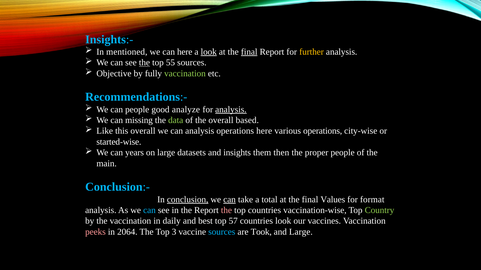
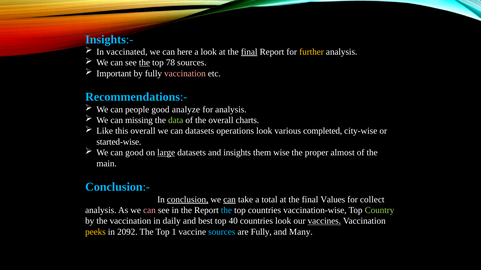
mentioned: mentioned -> vaccinated (127, 52)
look underline: present -> none (209, 52)
55: 55 -> 78 (170, 63)
Objective: Objective -> Important (114, 74)
vaccination colour: light green -> pink (185, 74)
analysis underline: present -> none (231, 110)
based: based -> charts (247, 120)
can analysis: analysis -> datasets (200, 131)
operations here: here -> look (264, 131)
various operations: operations -> completed (323, 131)
can years: years -> good (134, 153)
large underline: none -> present (166, 153)
then: then -> wise (281, 153)
proper people: people -> almost (343, 153)
format: format -> collect (372, 200)
can colour: light blue -> pink (149, 211)
the colour: pink -> light blue (226, 211)
57: 57 -> 40 (233, 221)
vaccines underline: none -> present (324, 221)
peeks colour: pink -> yellow (95, 232)
2064: 2064 -> 2092 (127, 232)
3: 3 -> 1 (174, 232)
are Took: Took -> Fully (261, 232)
and Large: Large -> Many (301, 232)
